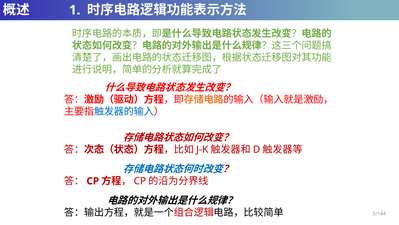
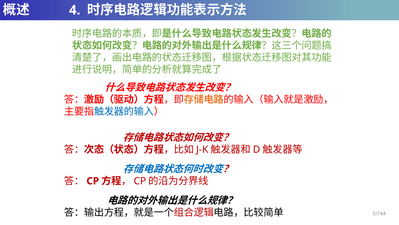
1: 1 -> 4 (75, 10)
